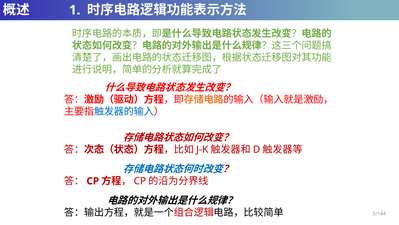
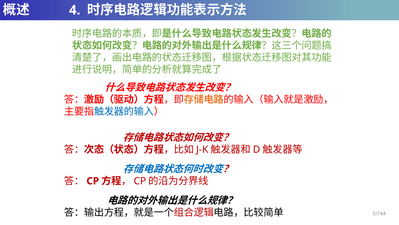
1: 1 -> 4 (75, 10)
